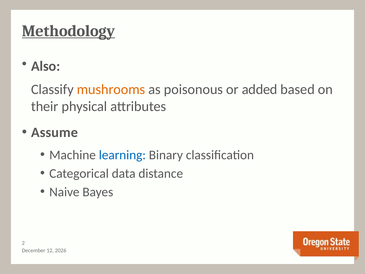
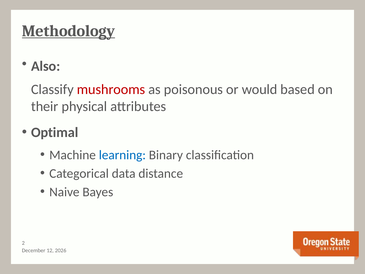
mushrooms colour: orange -> red (111, 89)
added: added -> would (260, 89)
Assume: Assume -> Optimal (55, 132)
